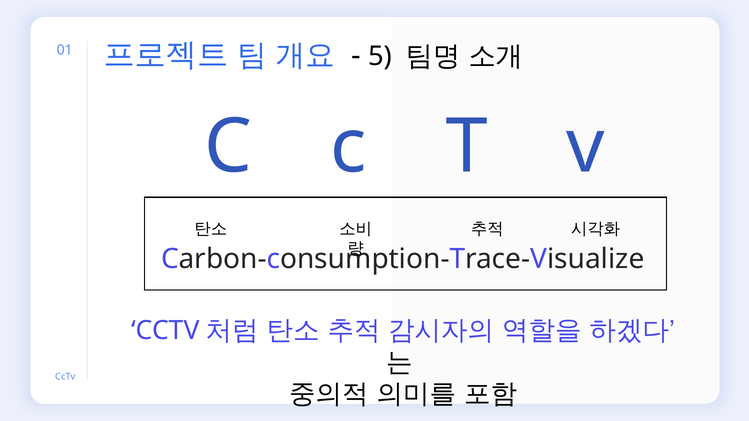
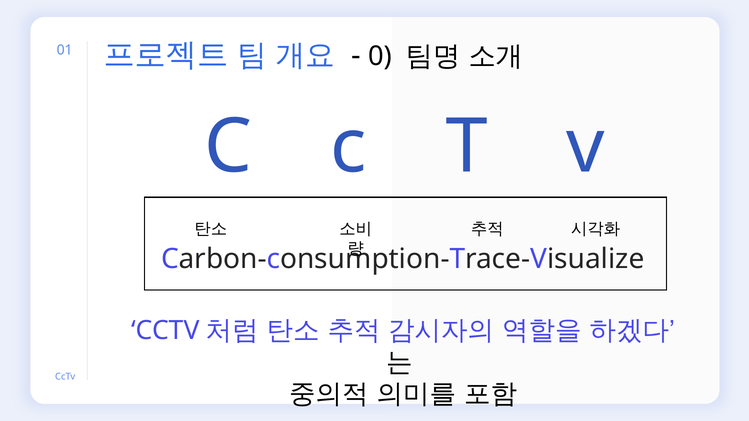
5: 5 -> 0 (380, 56)
